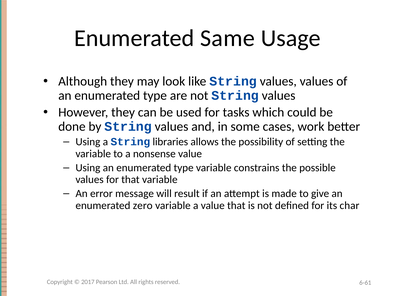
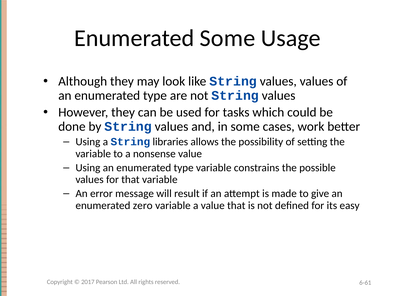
Enumerated Same: Same -> Some (228, 38)
char: char -> easy (350, 206)
